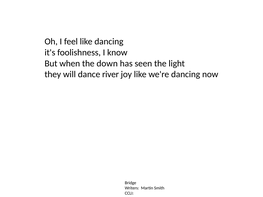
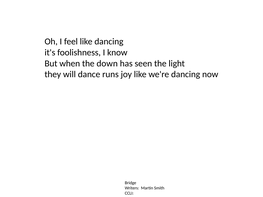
river: river -> runs (110, 74)
